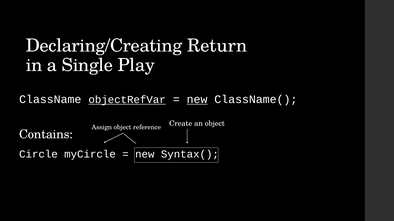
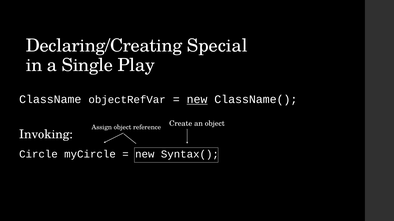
Return: Return -> Special (217, 46)
objectRefVar underline: present -> none (127, 100)
Contains: Contains -> Invoking (46, 135)
